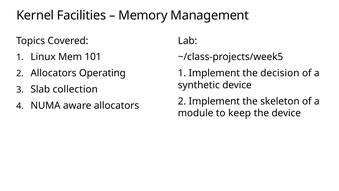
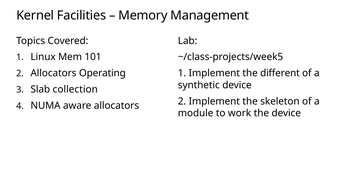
decision: decision -> different (280, 73)
keep: keep -> work (240, 113)
